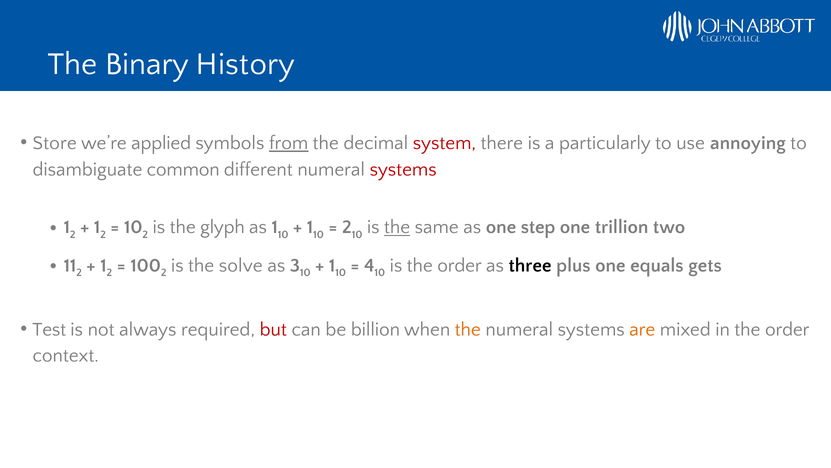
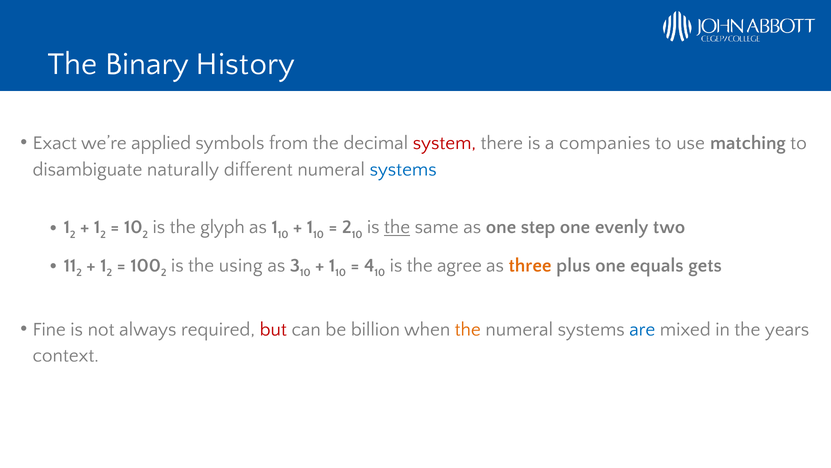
Store: Store -> Exact (55, 143)
from underline: present -> none (289, 143)
particularly: particularly -> companies (605, 143)
annoying: annoying -> matching (748, 143)
common: common -> naturally (183, 169)
systems colour: red -> blue (403, 169)
trillion: trillion -> evenly (622, 227)
solve: solve -> using (241, 265)
is the order: order -> agree (460, 265)
three colour: black -> orange (530, 265)
Test: Test -> Fine (49, 329)
are colour: orange -> blue (642, 329)
in the order: order -> years (787, 329)
